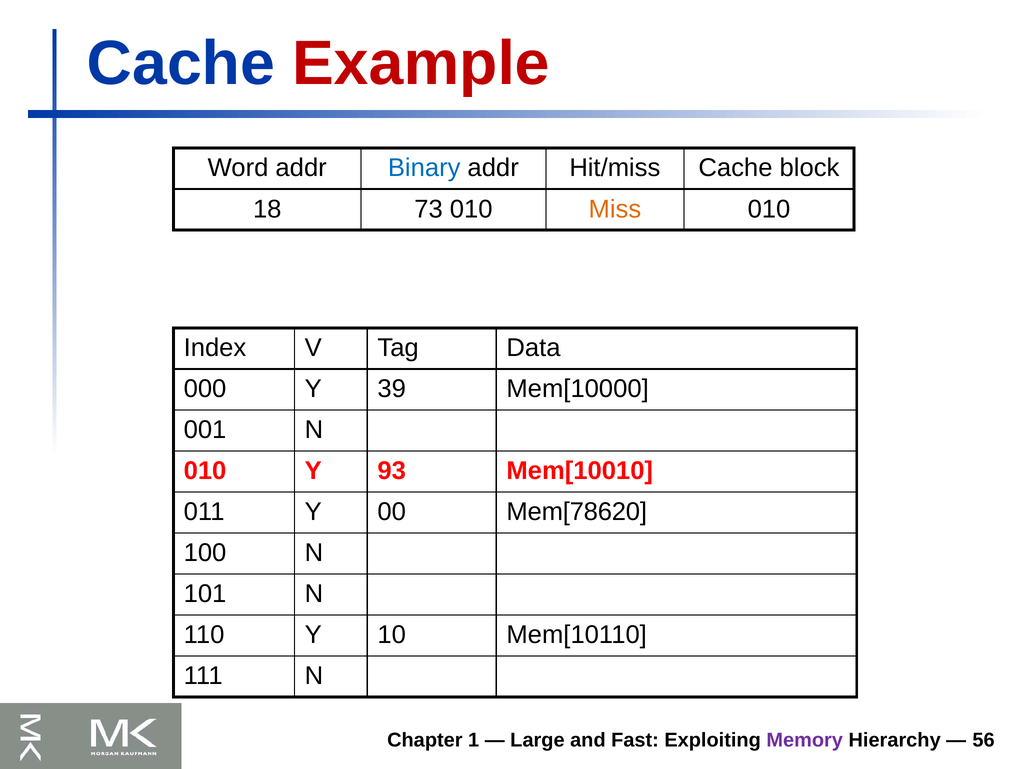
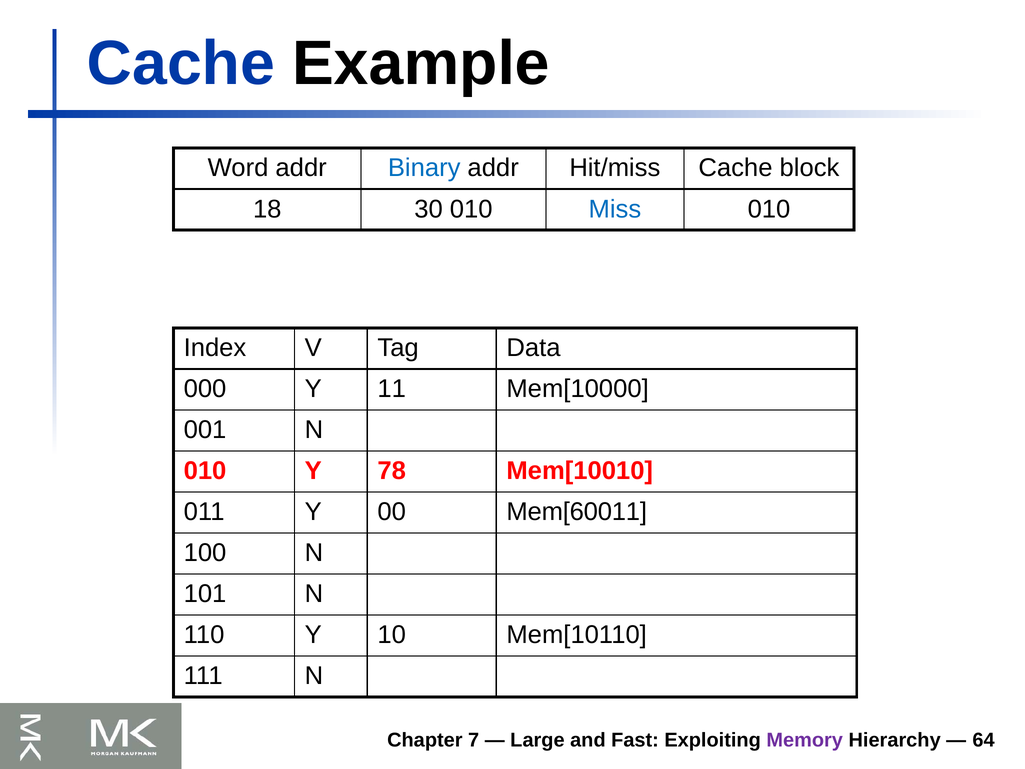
Example colour: red -> black (421, 63)
73: 73 -> 30 (429, 209)
Miss colour: orange -> blue (615, 209)
39: 39 -> 11 (392, 389)
93: 93 -> 78 (392, 471)
Mem[78620: Mem[78620 -> Mem[60011 (577, 512)
1: 1 -> 7 (474, 740)
56: 56 -> 64 (984, 740)
